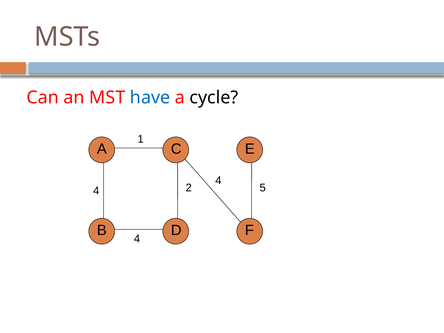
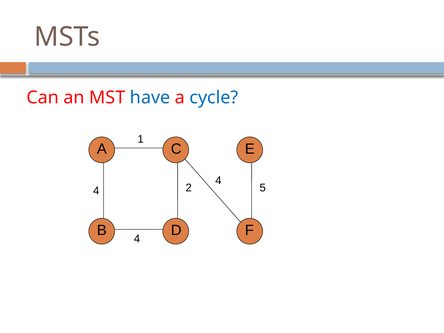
cycle colour: black -> blue (214, 98)
